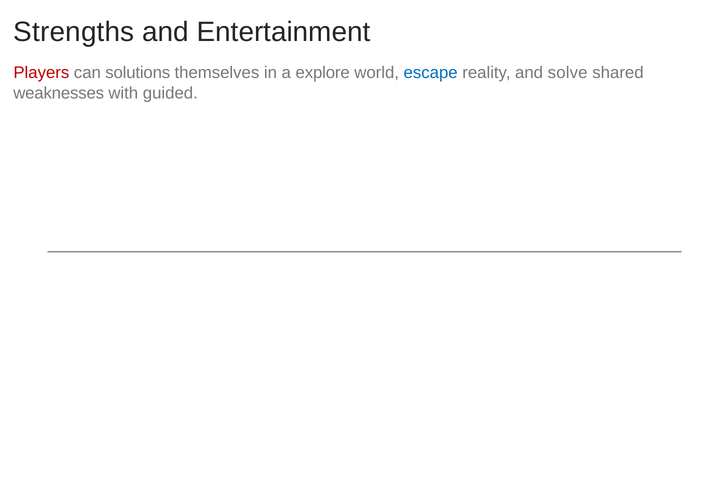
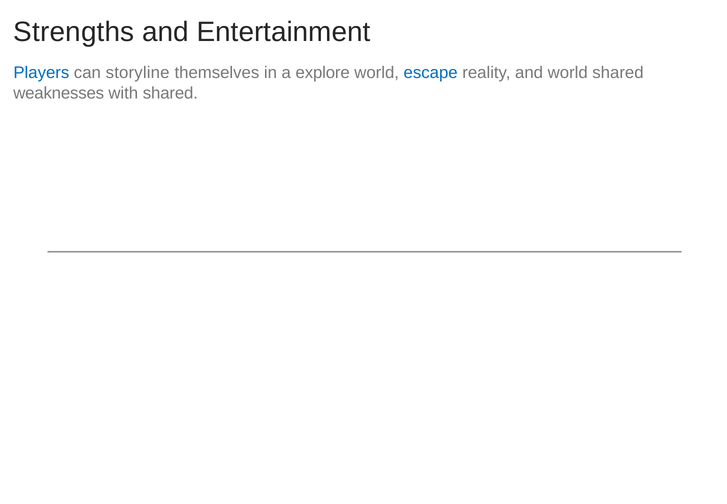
Players colour: red -> blue (41, 73)
solutions: solutions -> storyline (138, 73)
and solve: solve -> world (568, 73)
with guided: guided -> shared (170, 93)
